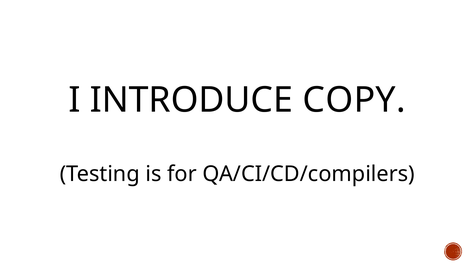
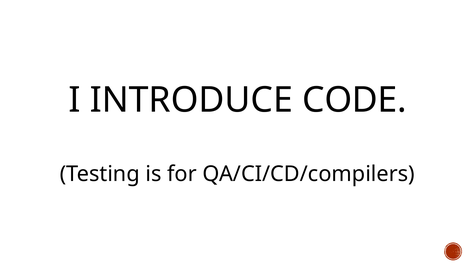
COPY: COPY -> CODE (354, 100)
